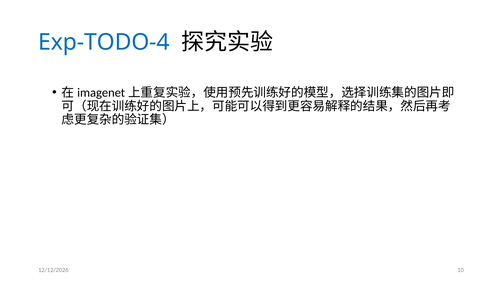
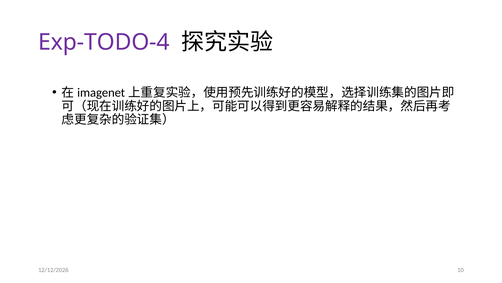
Exp-TODO-4 colour: blue -> purple (104, 42)
